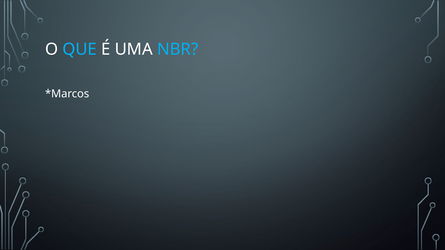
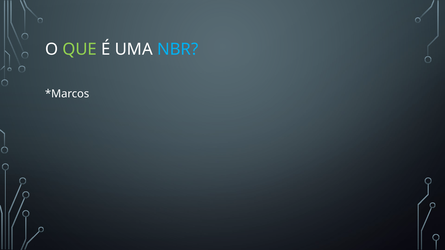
QUE colour: light blue -> light green (80, 49)
